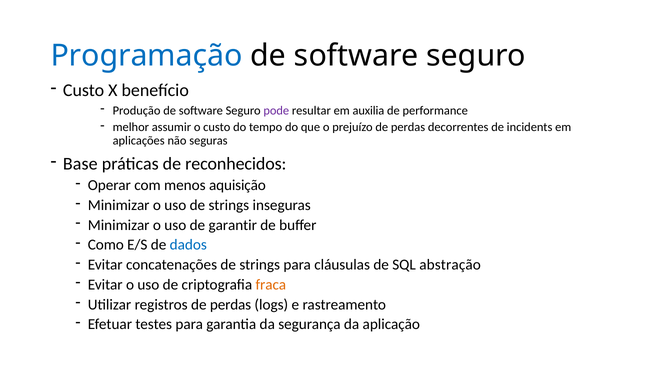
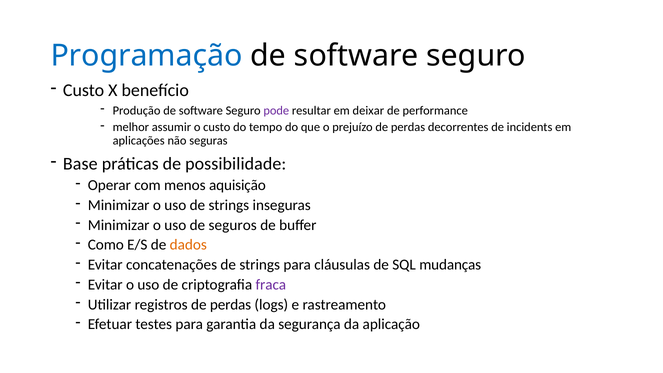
auxilia: auxilia -> deixar (368, 110)
reconhecidos: reconhecidos -> possibilidade (236, 164)
garantir: garantir -> seguros (233, 225)
dados colour: blue -> orange (188, 245)
abstração: abstração -> mudanças (450, 265)
fraca colour: orange -> purple (271, 285)
